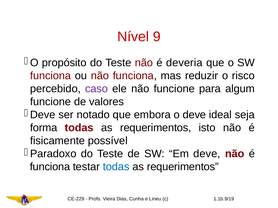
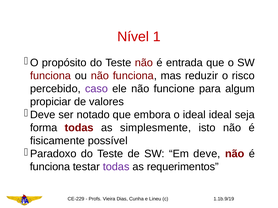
9: 9 -> 1 (157, 37)
deveria: deveria -> entrada (184, 63)
funcione: funcione -> propiciar (51, 102)
o deve: deve -> ideal (194, 115)
requerimentos: requerimentos -> simplesmente (156, 128)
todas colour: blue -> purple (116, 167)
